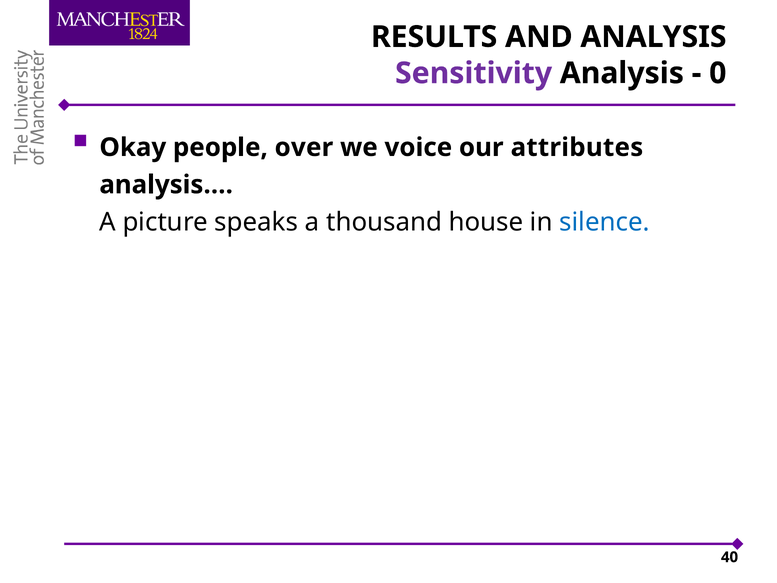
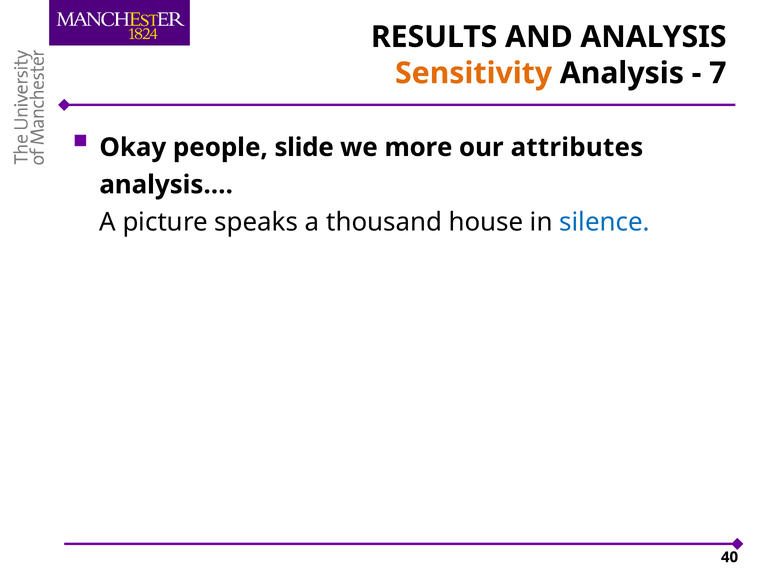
Sensitivity colour: purple -> orange (474, 73)
0: 0 -> 7 (718, 73)
over: over -> slide (304, 147)
voice: voice -> more (418, 147)
